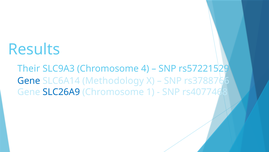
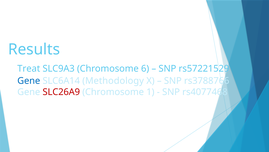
Their: Their -> Treat (29, 68)
4: 4 -> 6 (145, 68)
SLC26A9 colour: blue -> red (61, 92)
